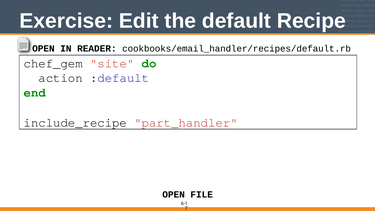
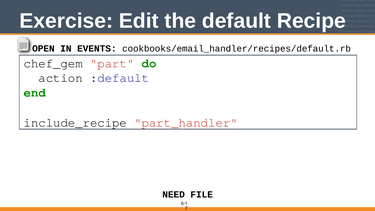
READER: READER -> EVENTS (97, 49)
site: site -> part (112, 63)
OPEN: OPEN -> NEED (174, 195)
